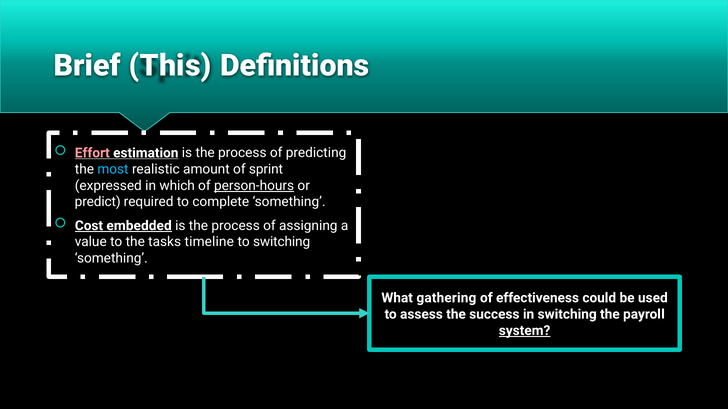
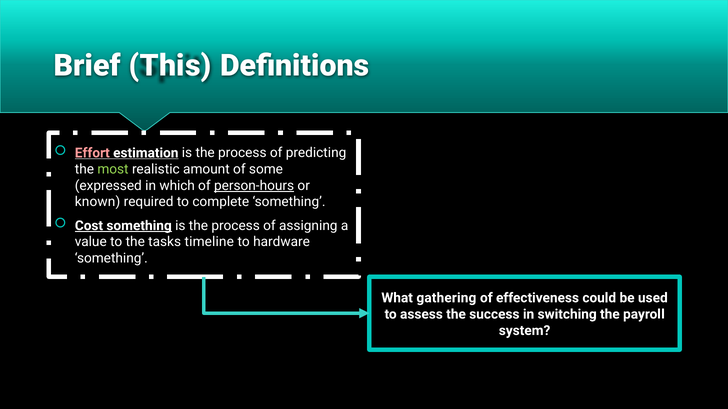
most colour: light blue -> light green (113, 169)
sprint: sprint -> some (266, 169)
predict: predict -> known (98, 202)
Cost embedded: embedded -> something (139, 226)
to switching: switching -> hardware (282, 242)
system underline: present -> none (525, 331)
